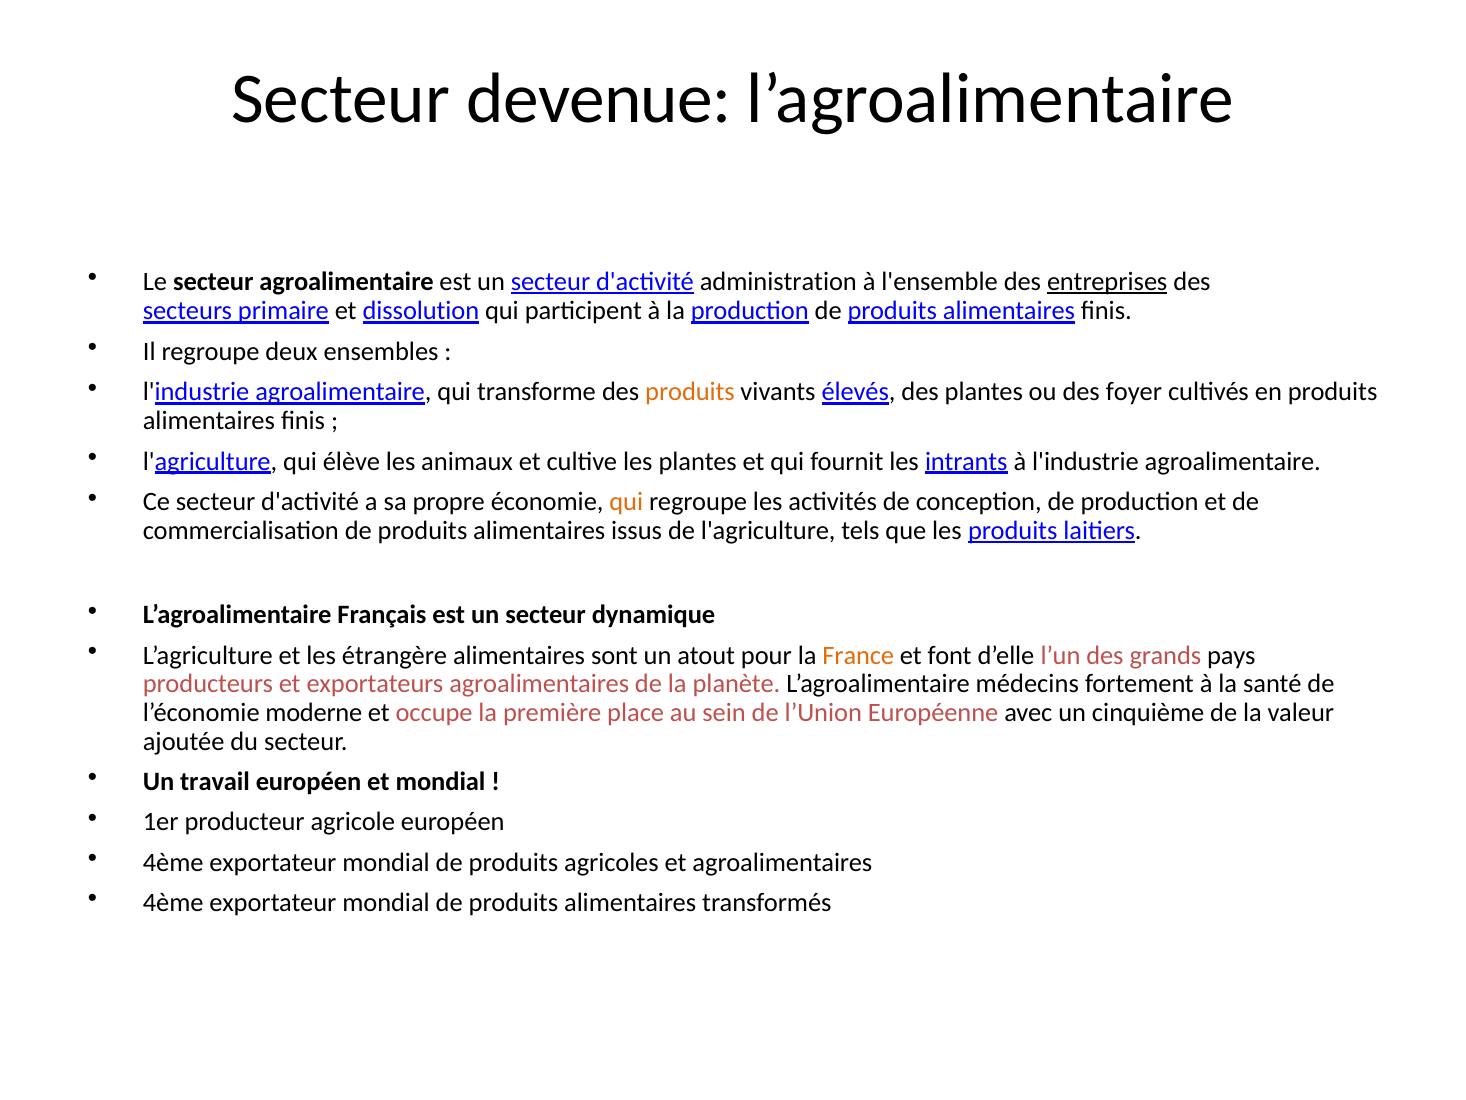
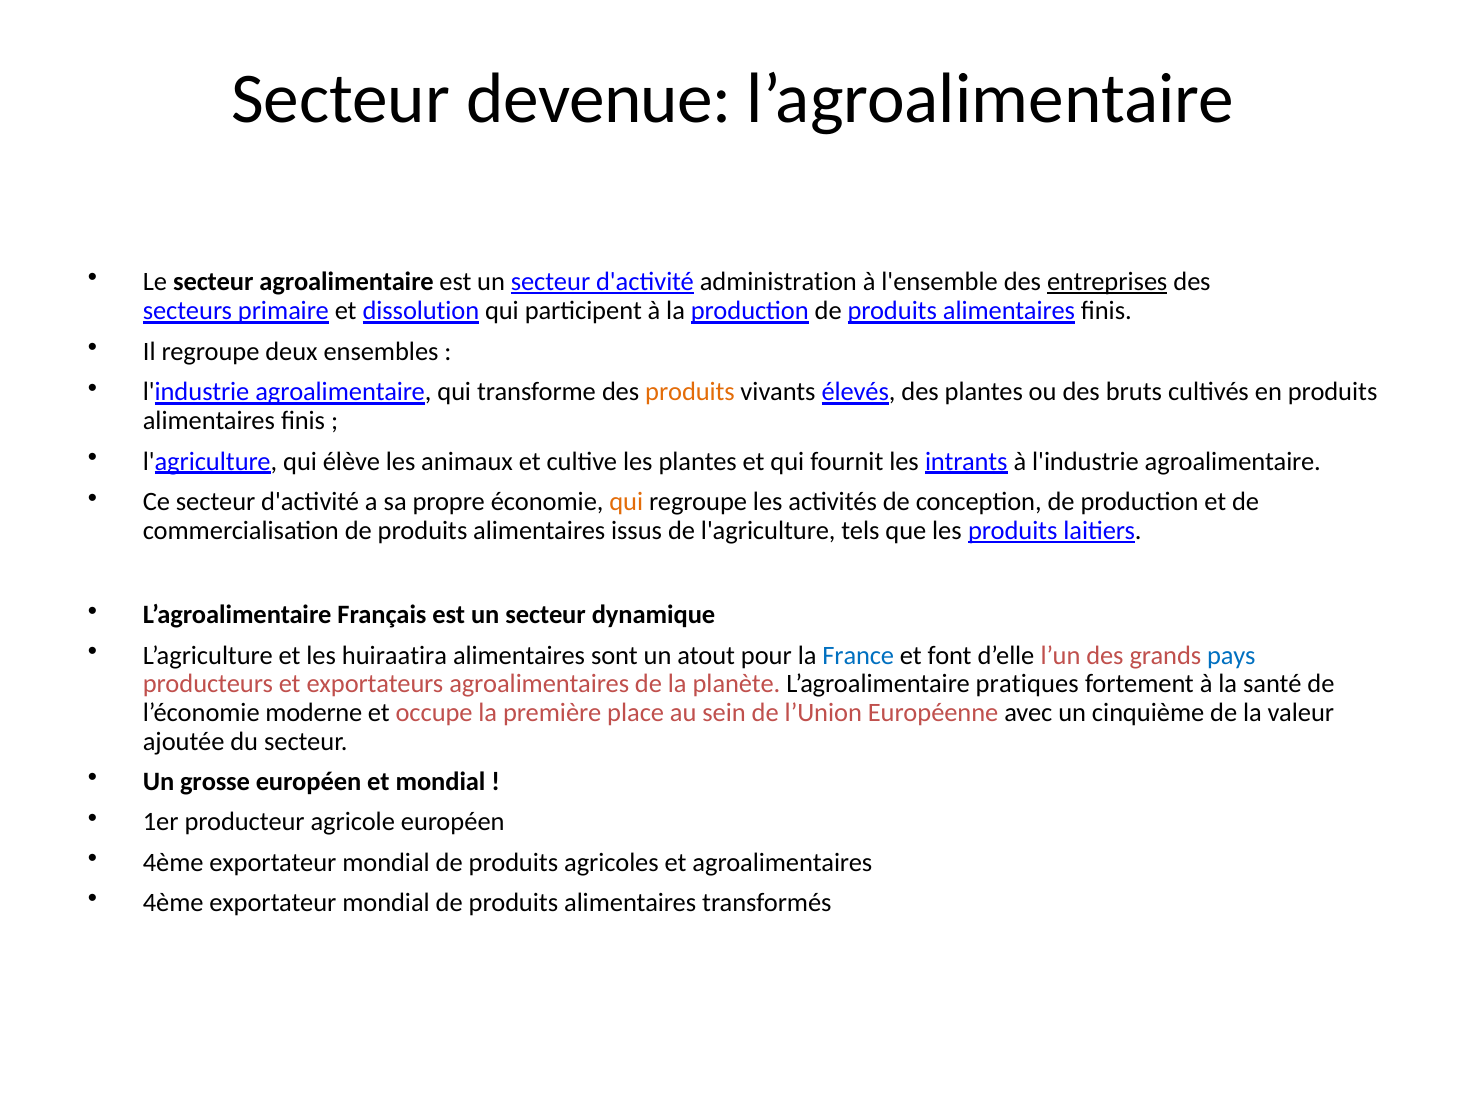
foyer: foyer -> bruts (1134, 392)
étrangère: étrangère -> huiraatira (394, 655)
France colour: orange -> blue (858, 655)
pays colour: black -> blue (1231, 655)
médecins: médecins -> pratiques (1027, 684)
travail: travail -> grosse (215, 781)
